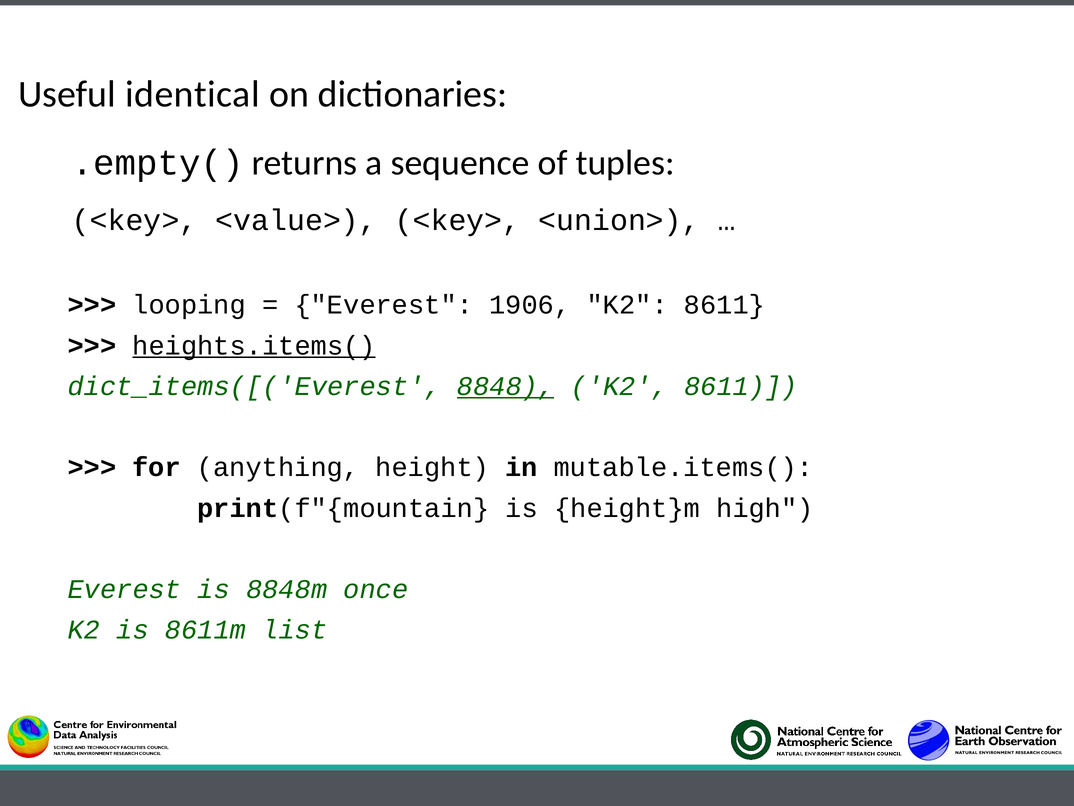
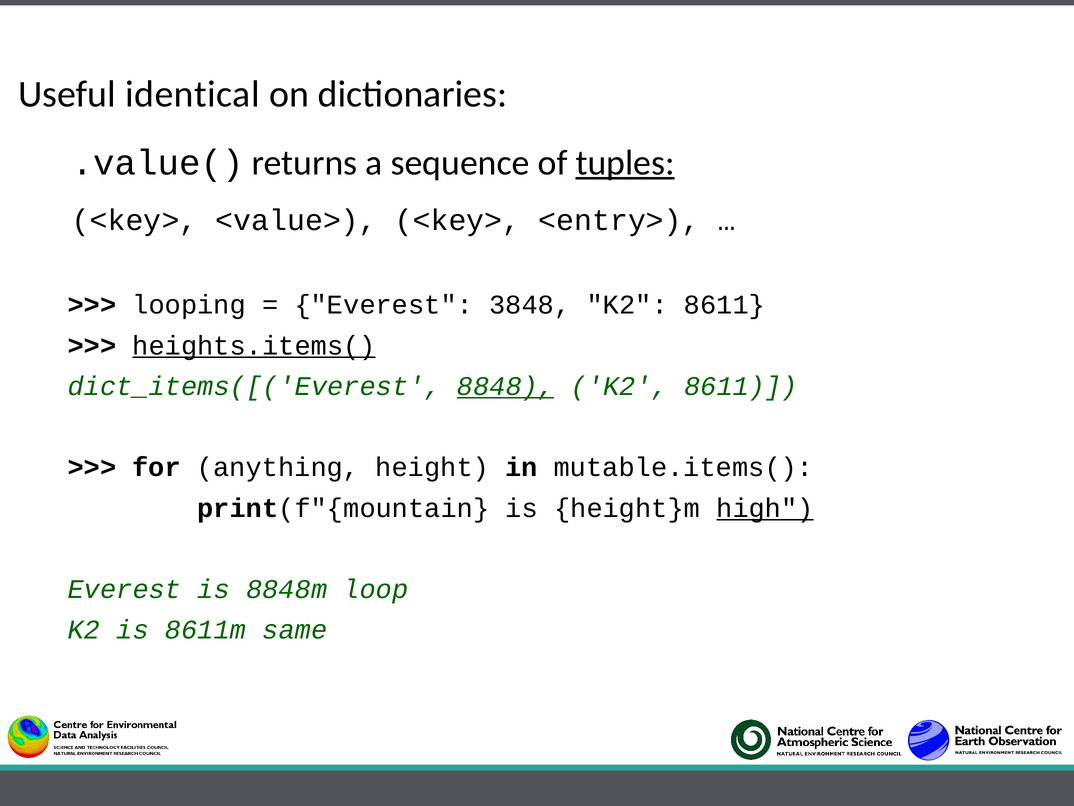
.empty(: .empty( -> .value( (158, 163)
tuples underline: none -> present (625, 163)
<union>: <union> -> <entry> (619, 220)
1906: 1906 -> 3848 (530, 305)
high underline: none -> present (765, 508)
once: once -> loop (376, 589)
list: list -> same (295, 630)
